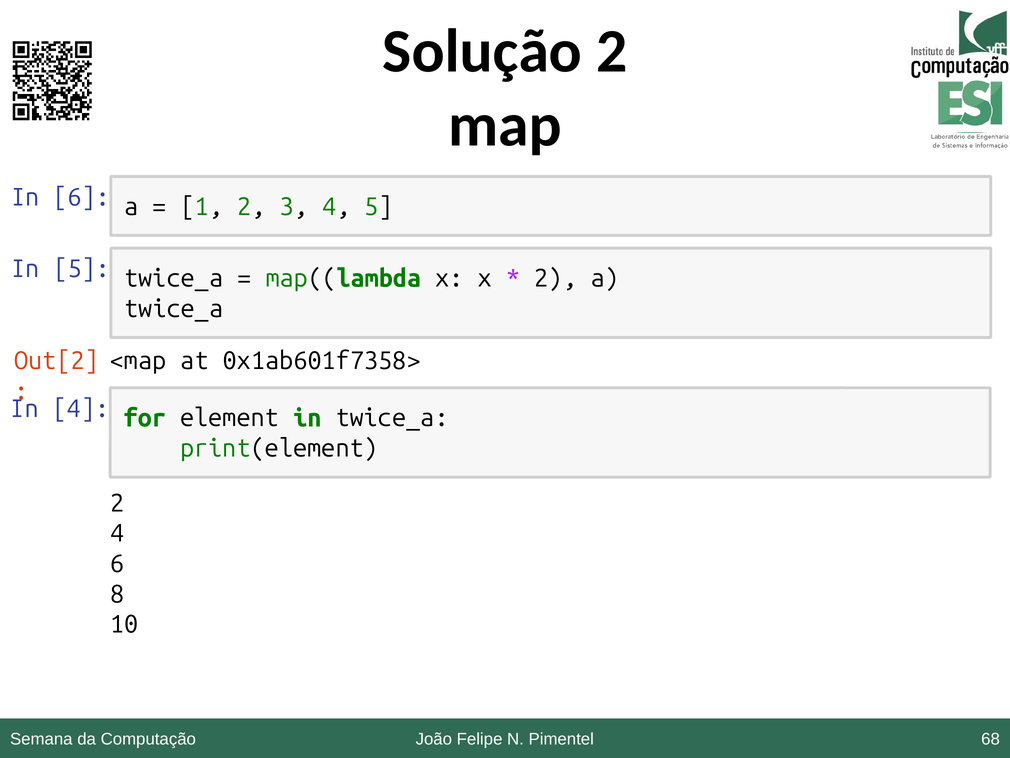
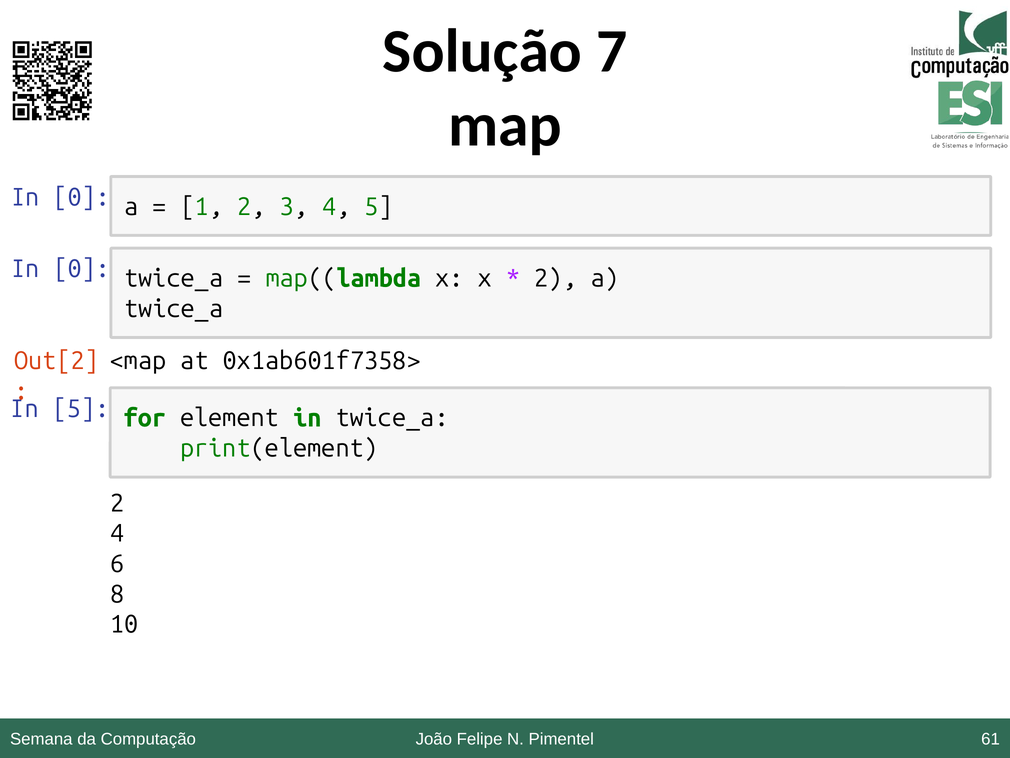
Solução 2: 2 -> 7 (612, 51)
6: 6 -> 0 (82, 197)
5: 5 -> 0 (82, 269)
In 4: 4 -> 5 (81, 409)
68: 68 -> 61 (991, 738)
